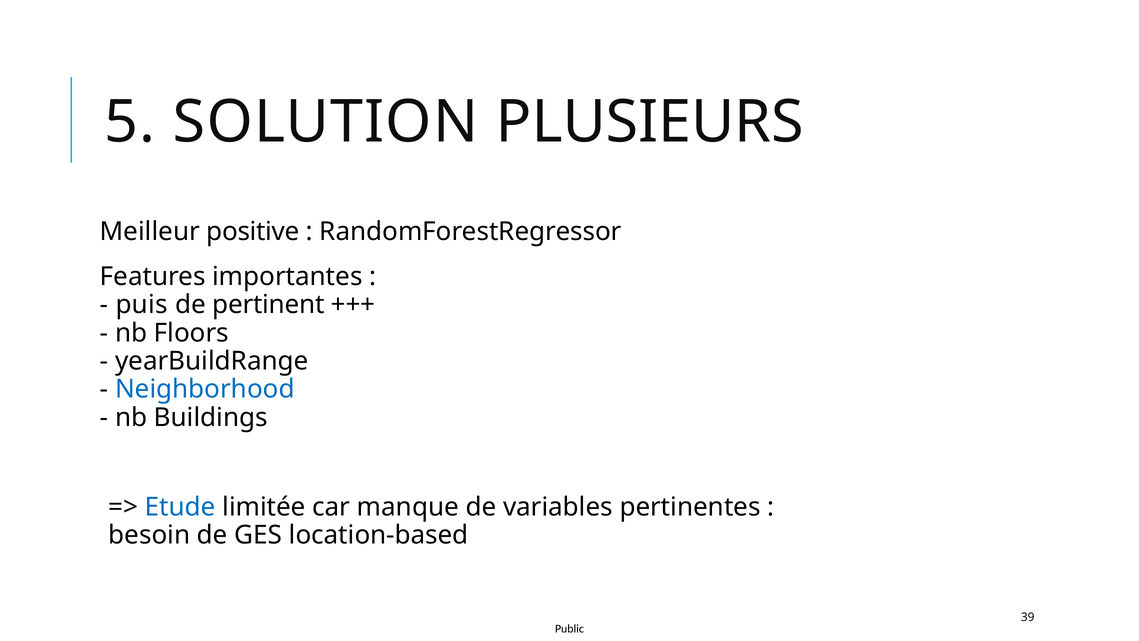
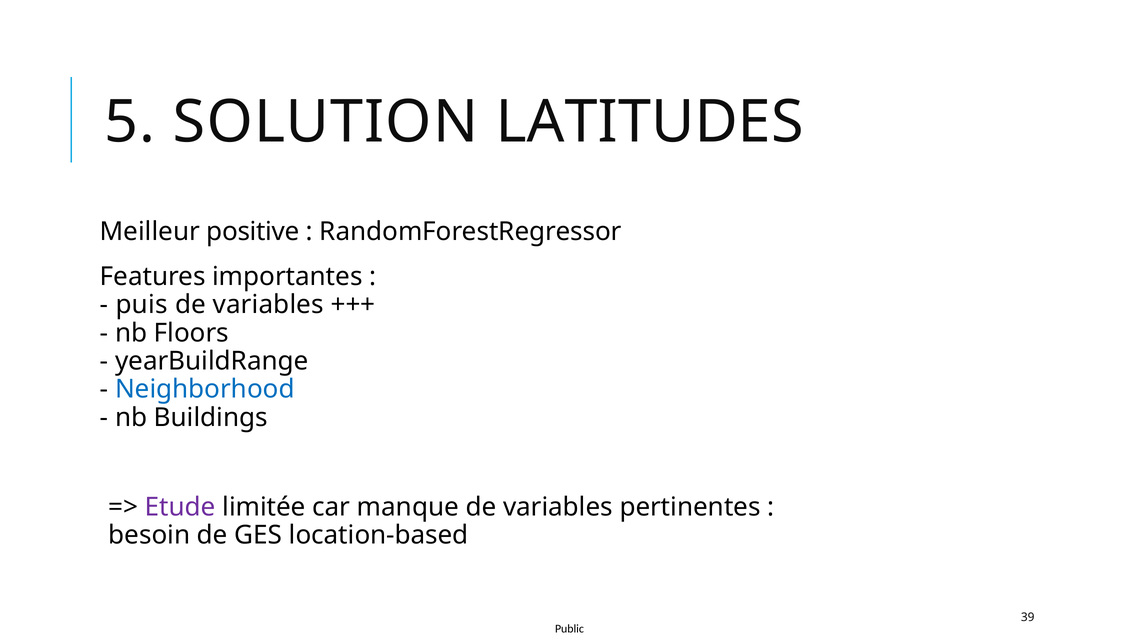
PLUSIEURS: PLUSIEURS -> LATITUDES (650, 122)
pertinent: pertinent -> variables (268, 305)
Etude colour: blue -> purple (180, 507)
